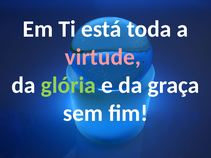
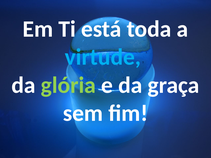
virtude colour: pink -> light blue (103, 57)
